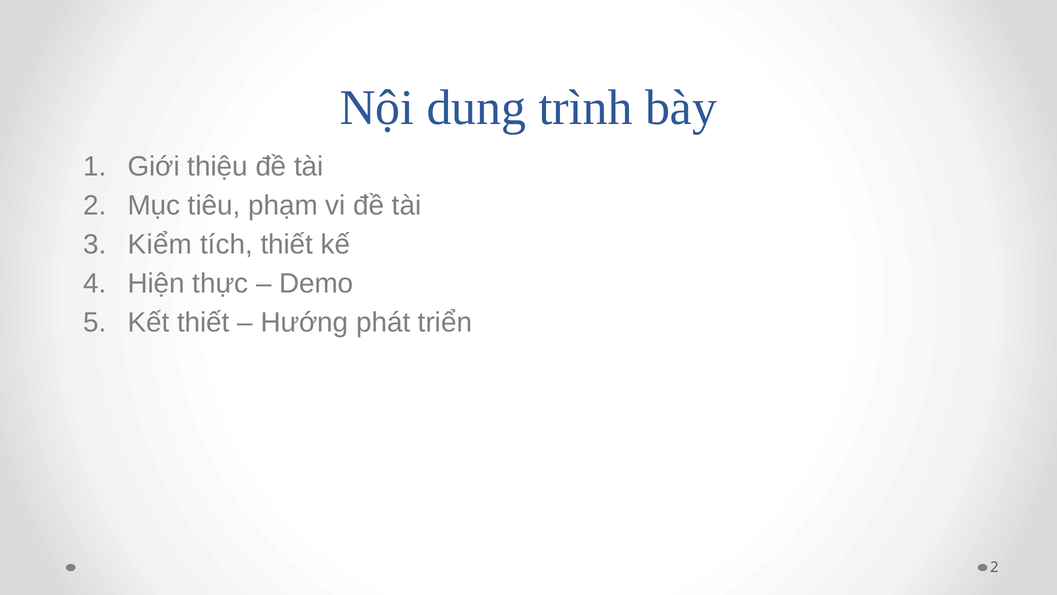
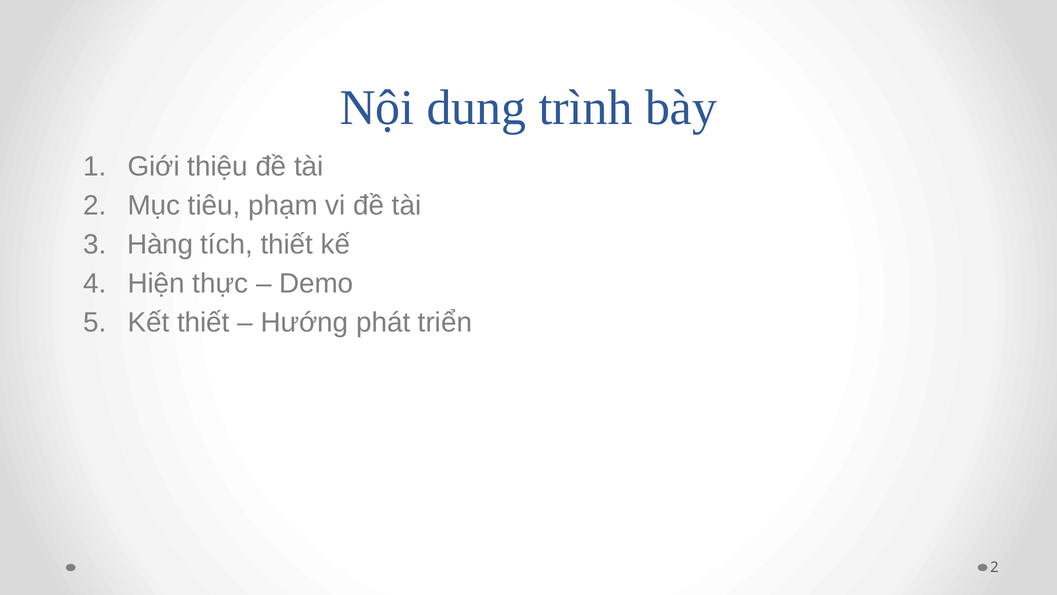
Kiểm: Kiểm -> Hàng (160, 244)
